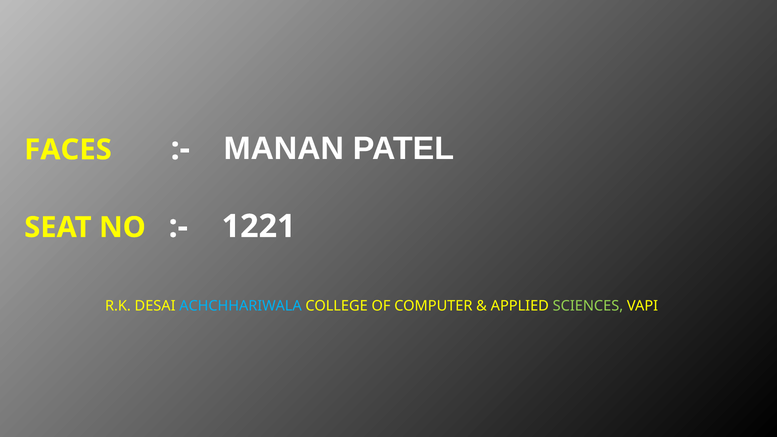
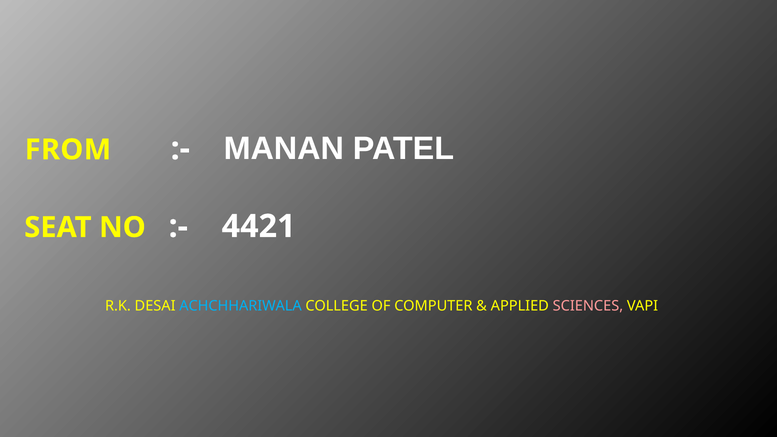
FACES: FACES -> FROM (68, 150)
1221: 1221 -> 4421 (259, 226)
SCIENCES colour: light green -> pink (588, 306)
